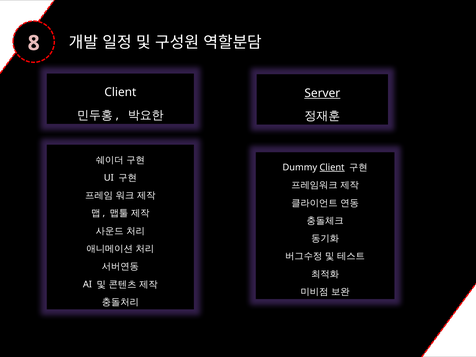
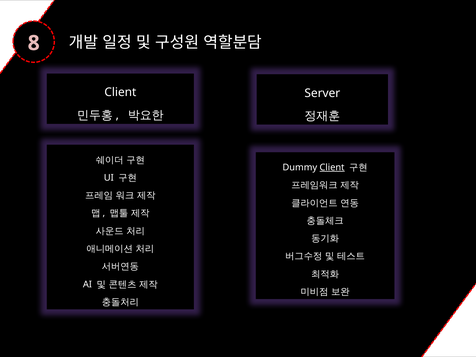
Server underline: present -> none (322, 93)
